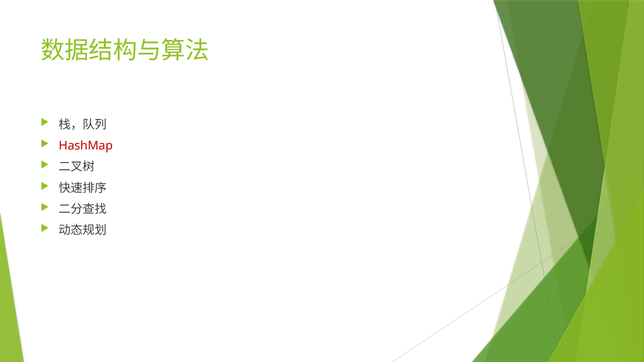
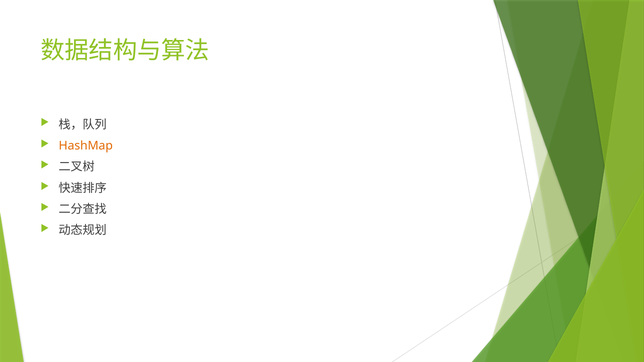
HashMap colour: red -> orange (86, 146)
